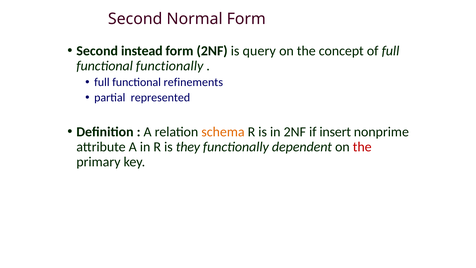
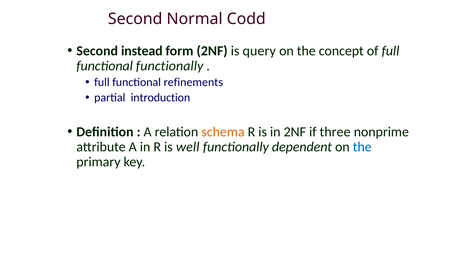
Normal Form: Form -> Codd (246, 19)
represented: represented -> introduction (160, 98)
insert: insert -> three (335, 132)
they: they -> well (188, 147)
the colour: red -> blue (362, 147)
